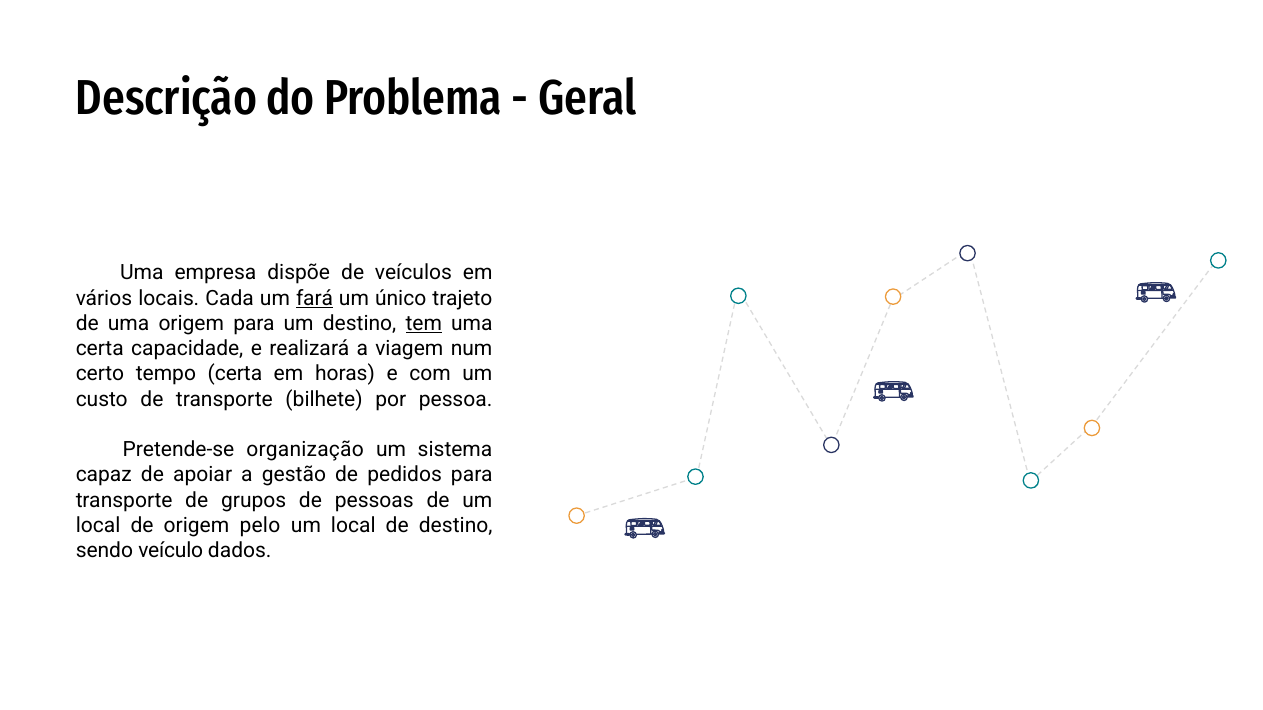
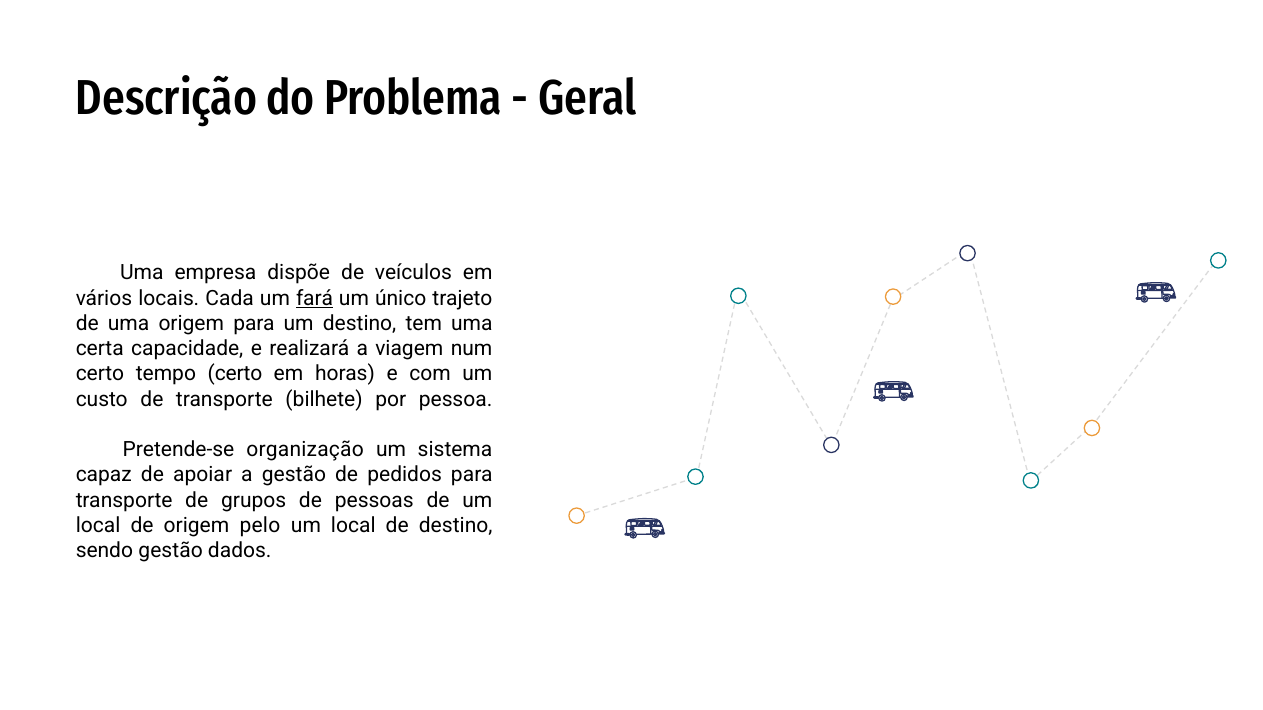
tem underline: present -> none (424, 324)
tempo certa: certa -> certo (235, 374)
sendo veículo: veículo -> gestão (171, 551)
